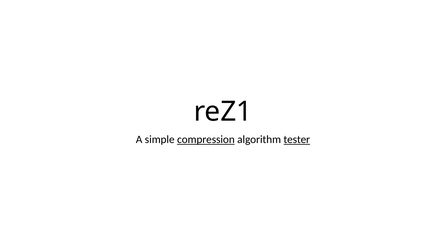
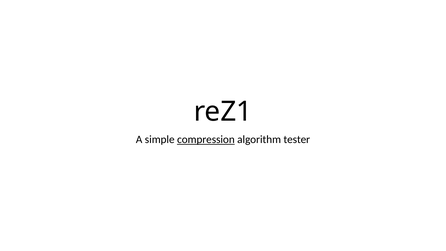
tester underline: present -> none (297, 139)
